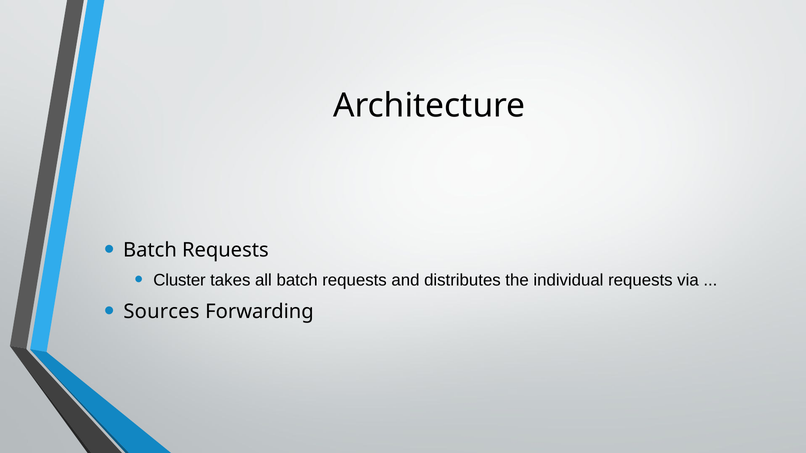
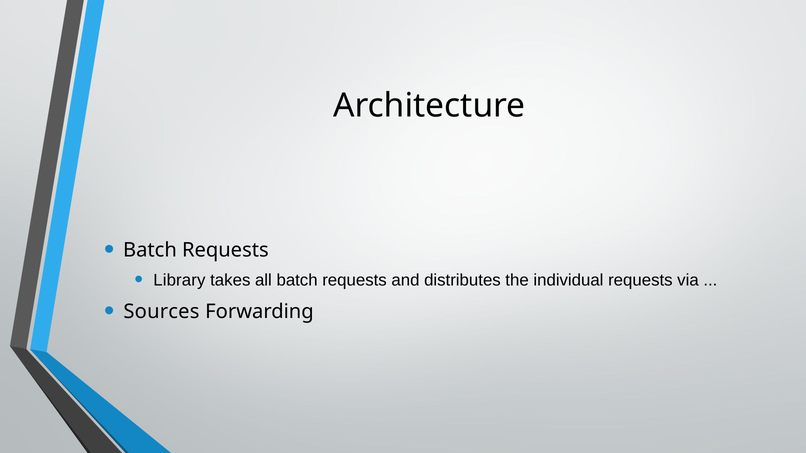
Cluster: Cluster -> Library (179, 280)
